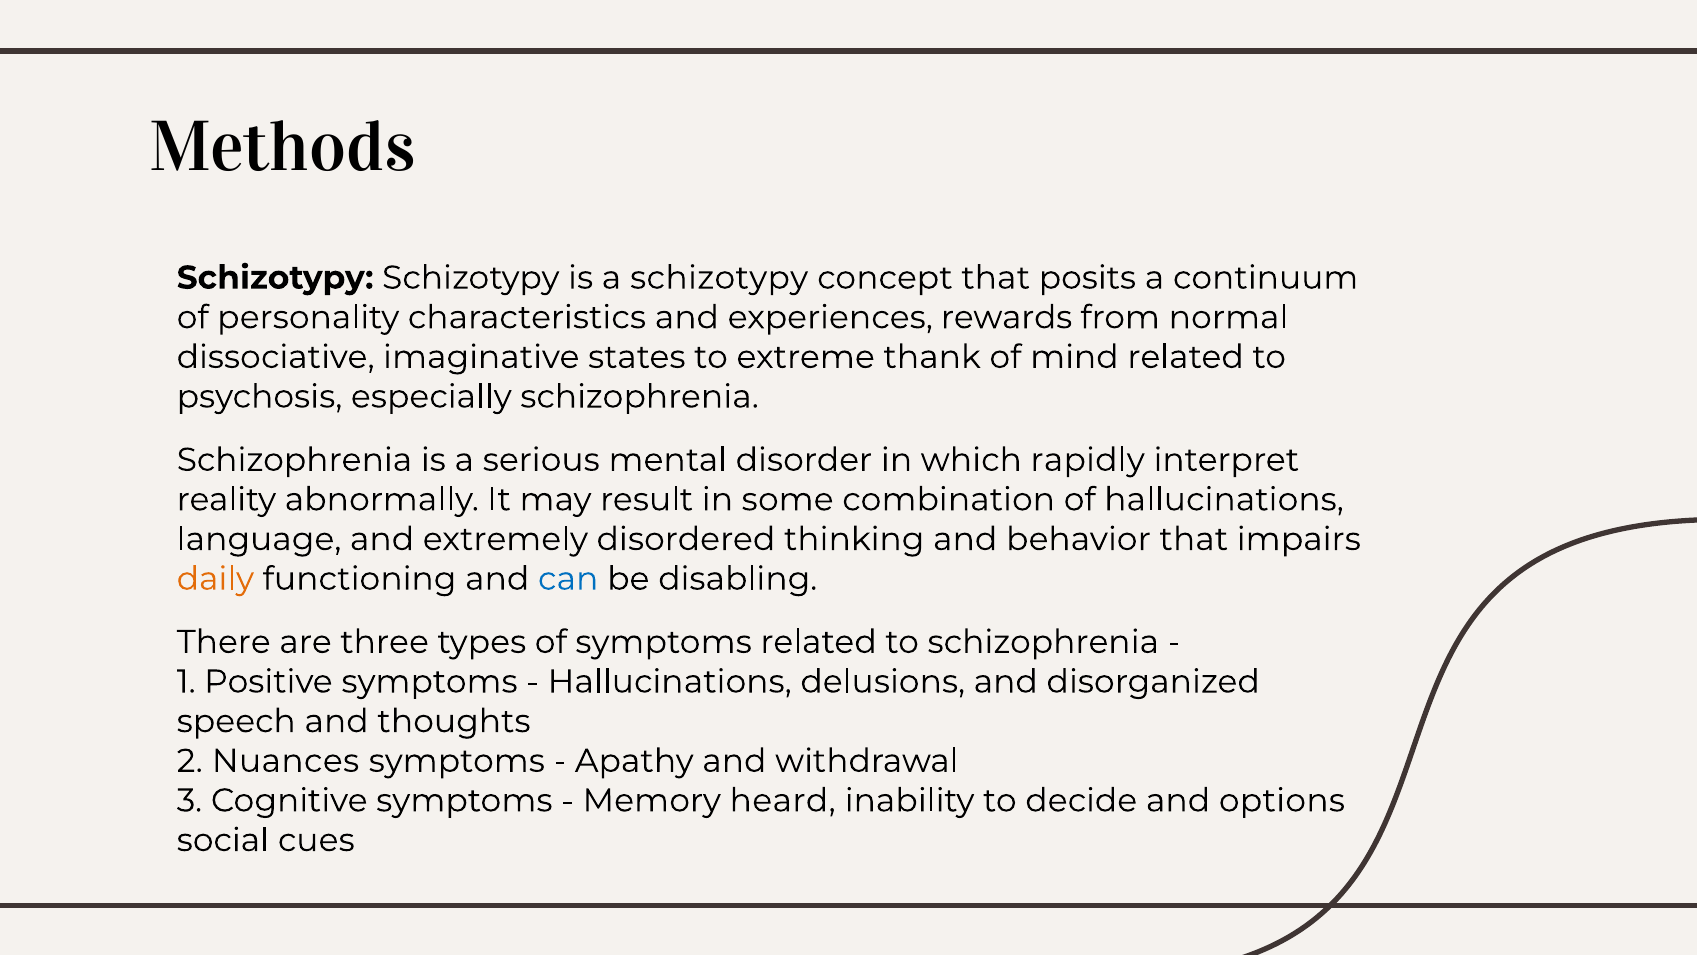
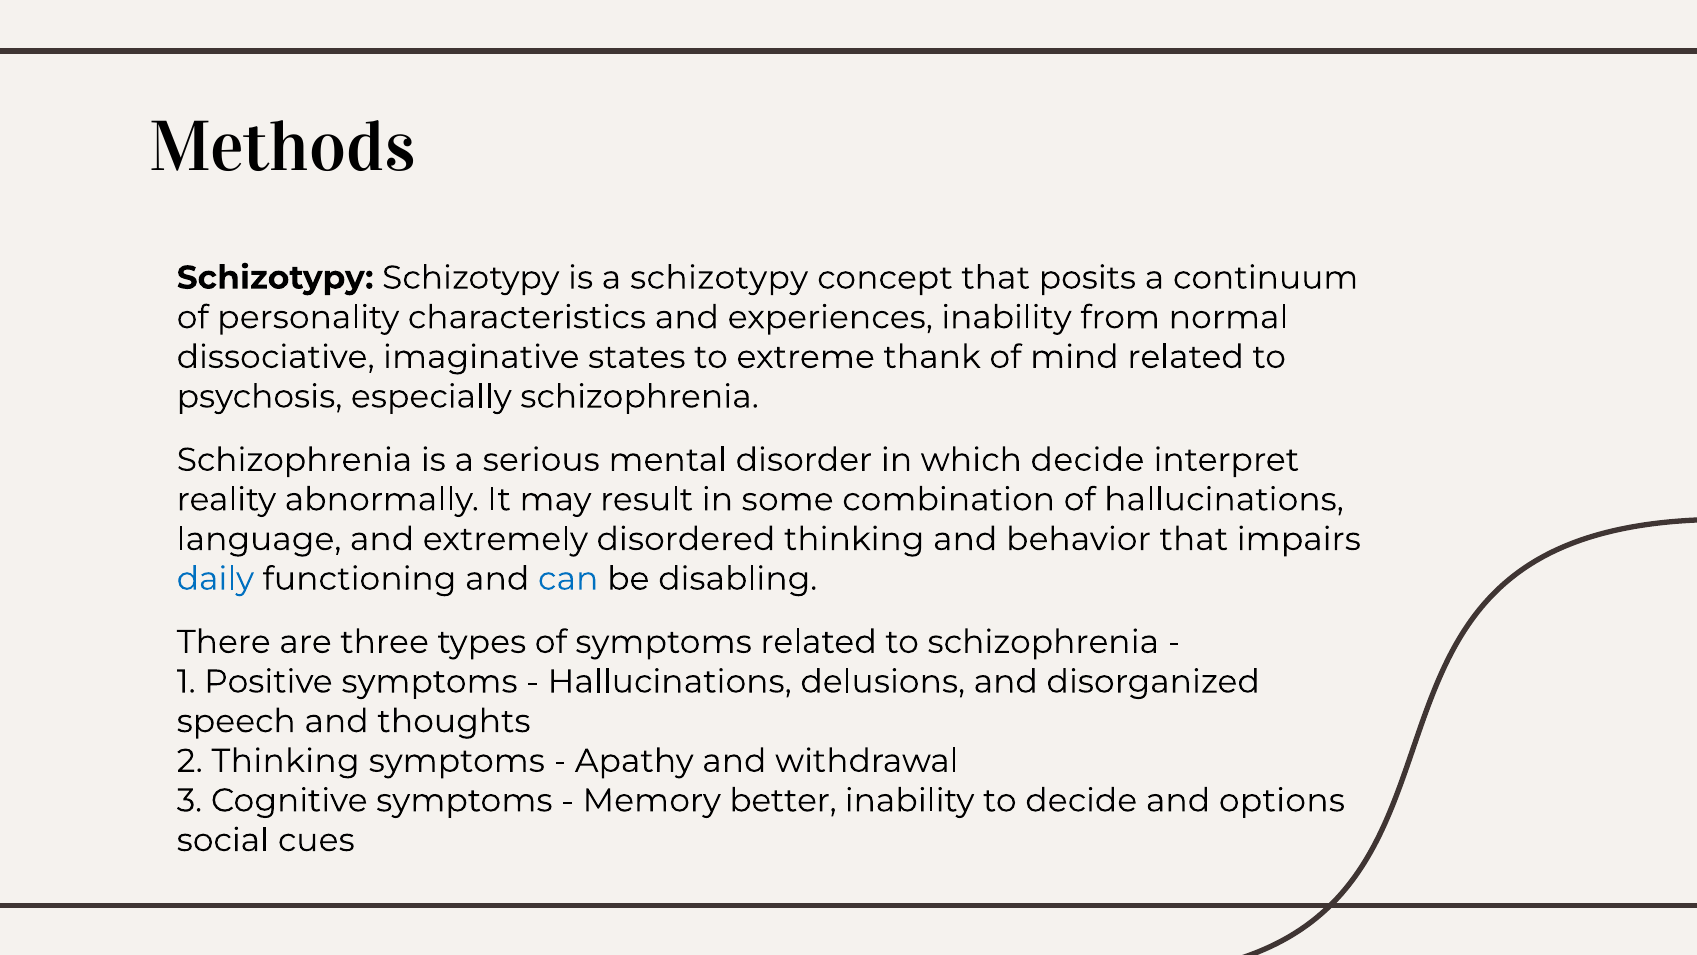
experiences rewards: rewards -> inability (1006, 317)
which rapidly: rapidly -> decide (1087, 460)
daily colour: orange -> blue (215, 579)
2 Nuances: Nuances -> Thinking (286, 761)
heard: heard -> better (783, 800)
